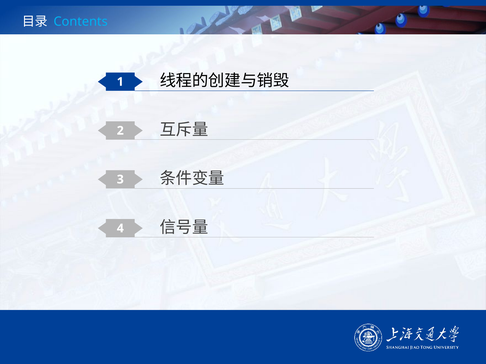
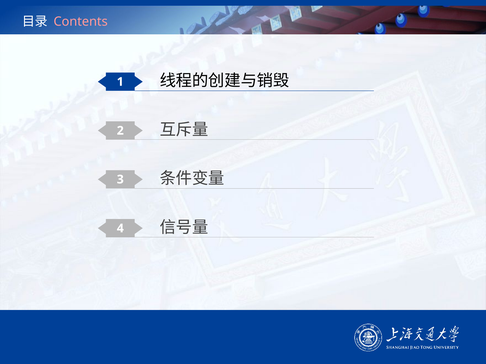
Contents colour: light blue -> pink (81, 22)
